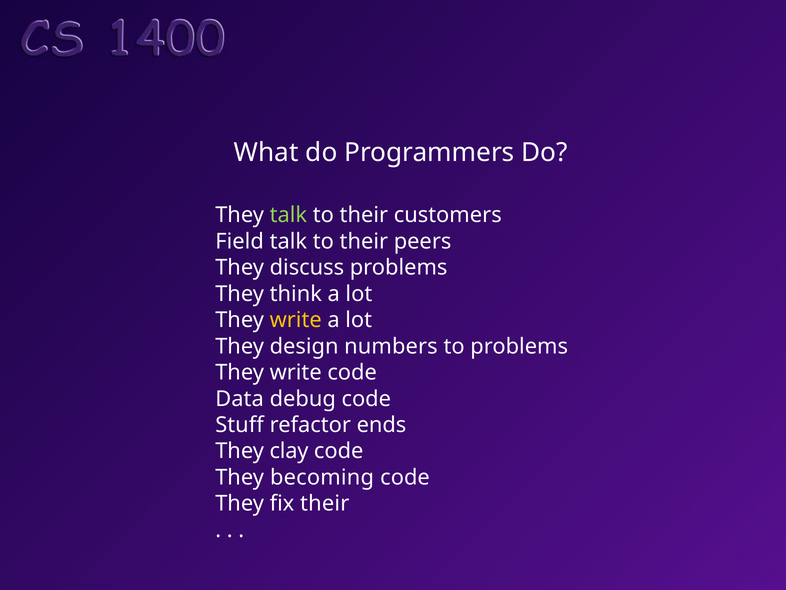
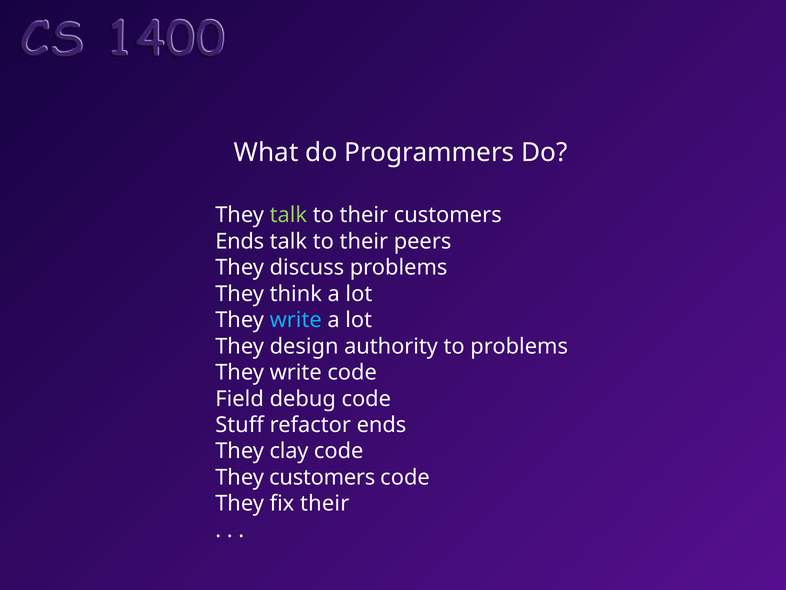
Field: Field -> Ends (240, 241)
write colour: yellow -> light blue (296, 320)
numbers: numbers -> authority (391, 346)
Data: Data -> Field (240, 398)
They becoming: becoming -> customers (322, 477)
